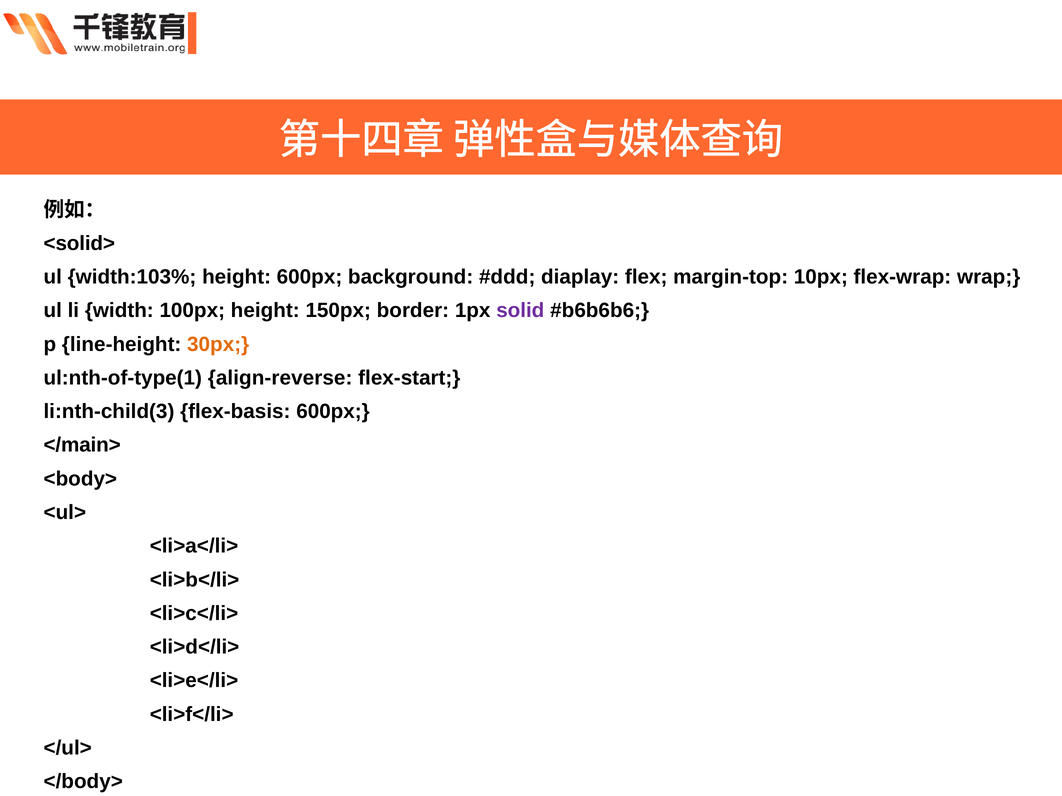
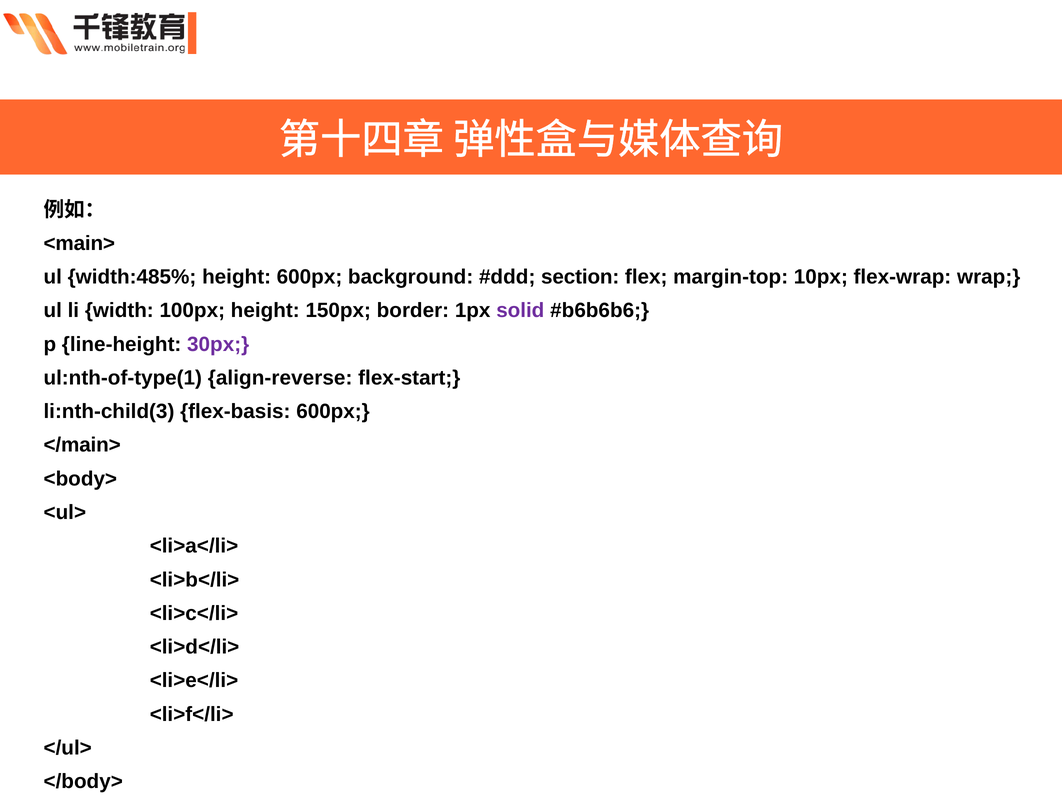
<solid>: <solid> -> <main> (79, 244)
width:103%: width:103% -> width:485% (132, 277)
diaplay: diaplay -> section (580, 277)
30px colour: orange -> purple (218, 344)
